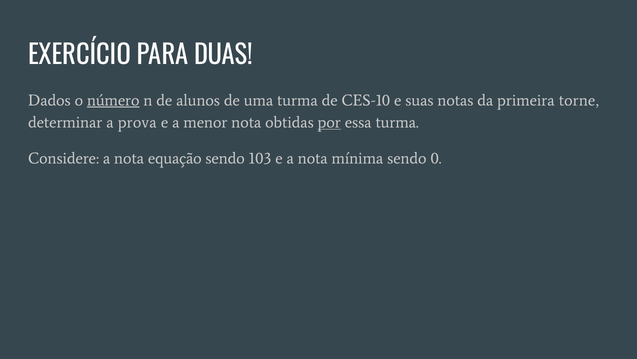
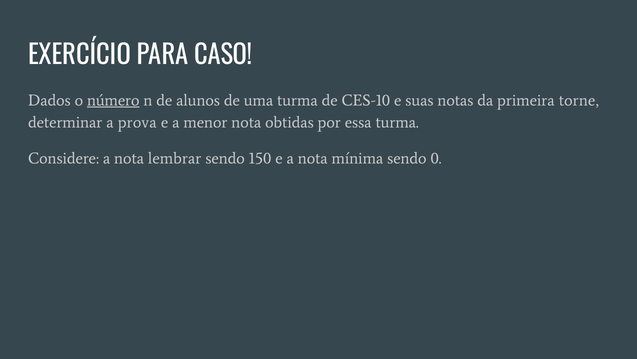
DUAS: DUAS -> CASO (223, 55)
por underline: present -> none (329, 122)
equação: equação -> lembrar (175, 158)
103: 103 -> 150 (260, 158)
